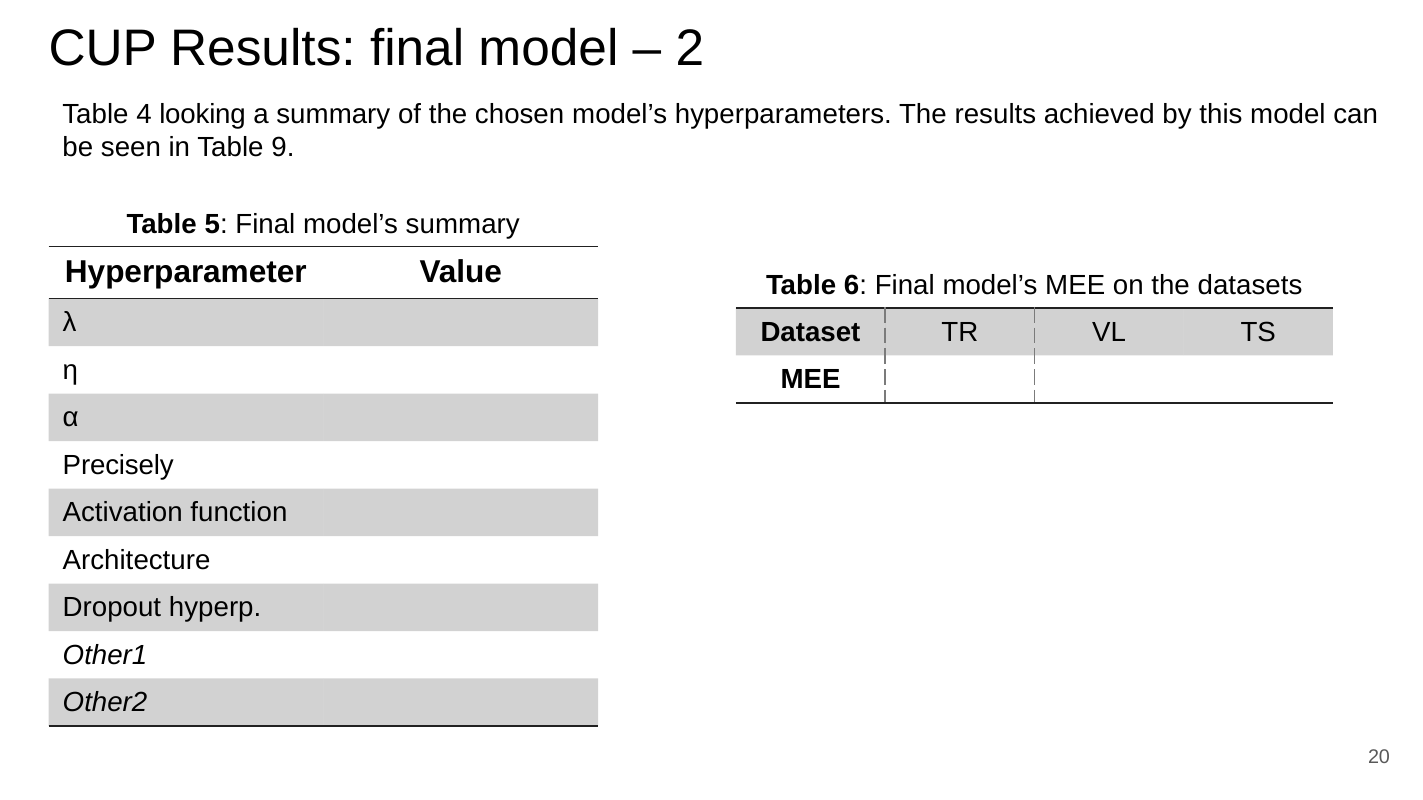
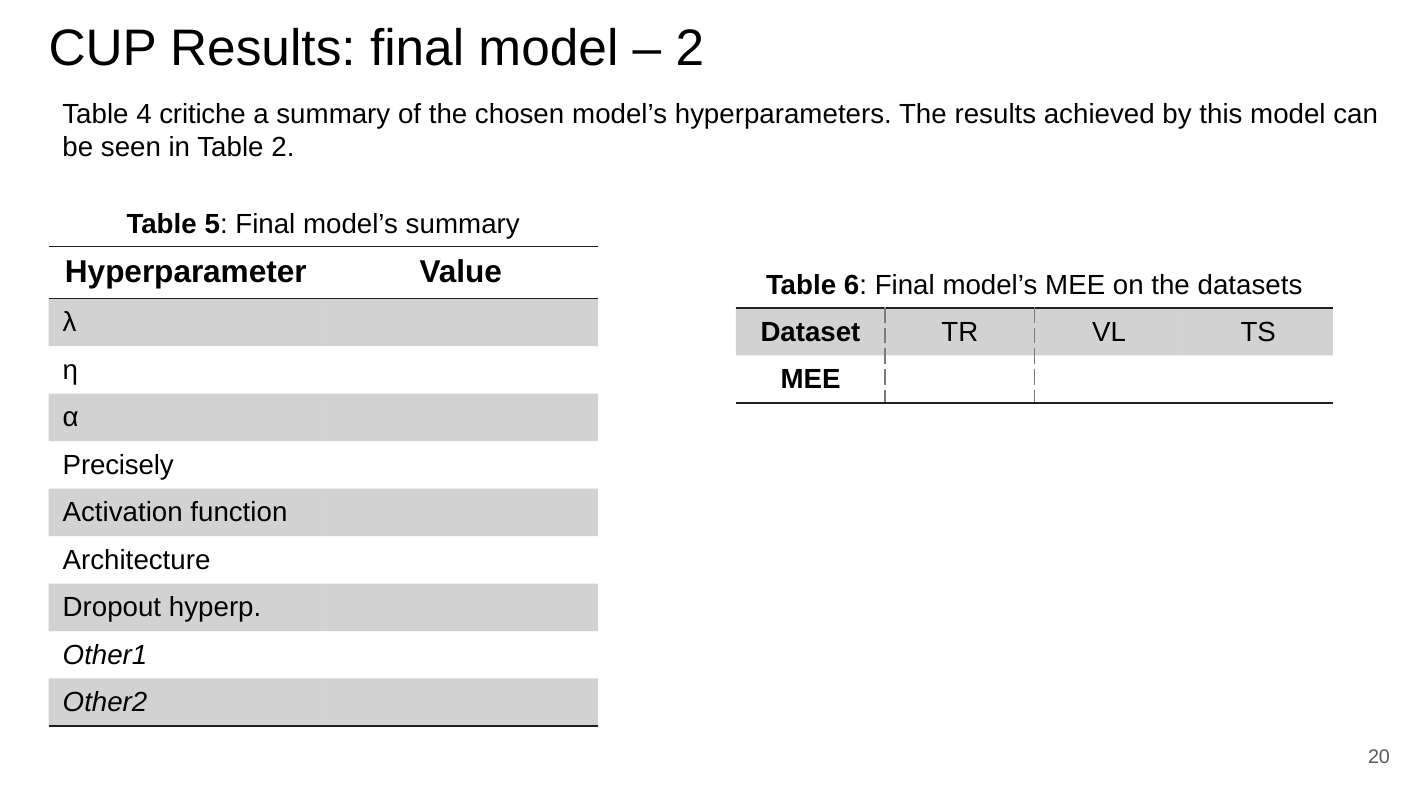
looking: looking -> critiche (203, 115)
Table 9: 9 -> 2 (283, 148)
